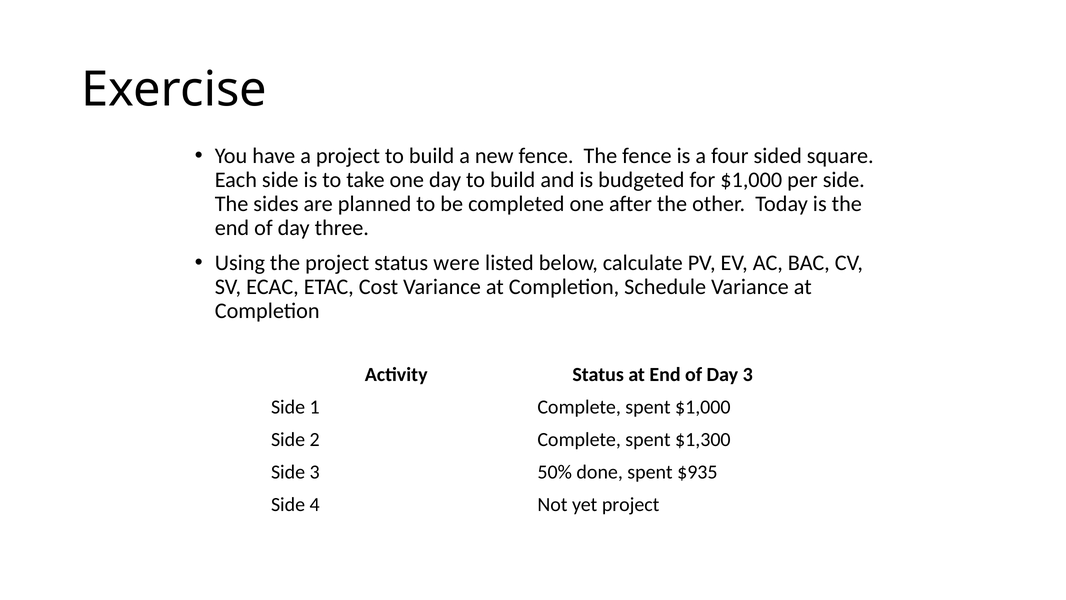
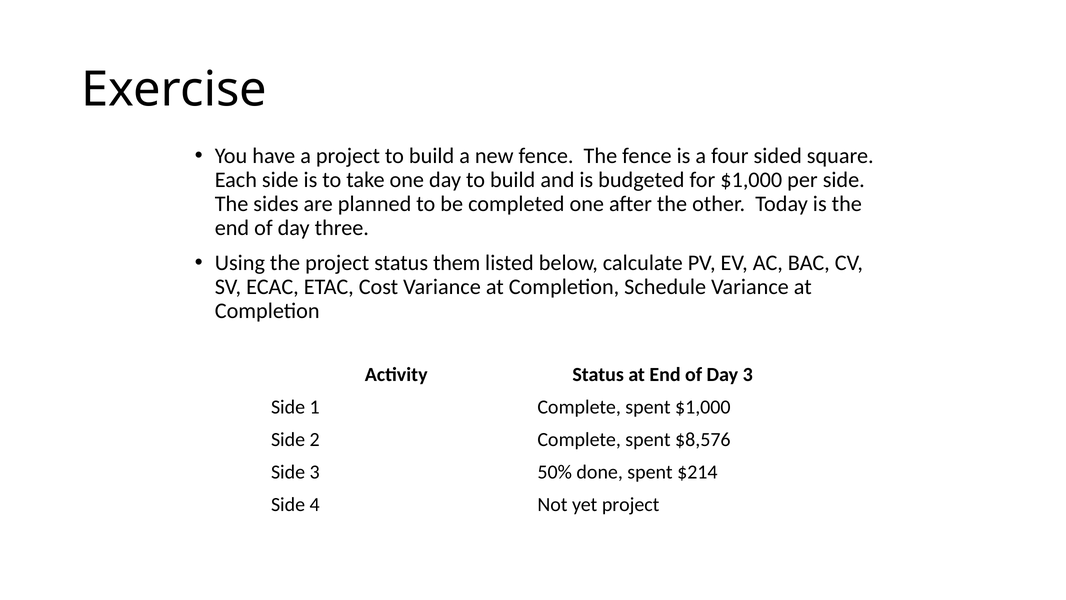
were: were -> them (457, 263)
$1,300: $1,300 -> $8,576 (703, 439)
$935: $935 -> $214 (697, 472)
